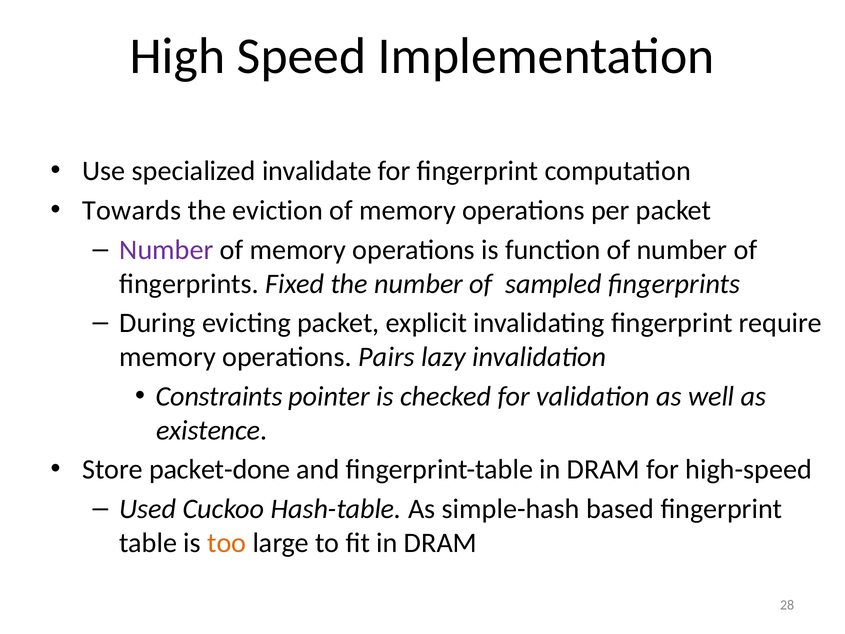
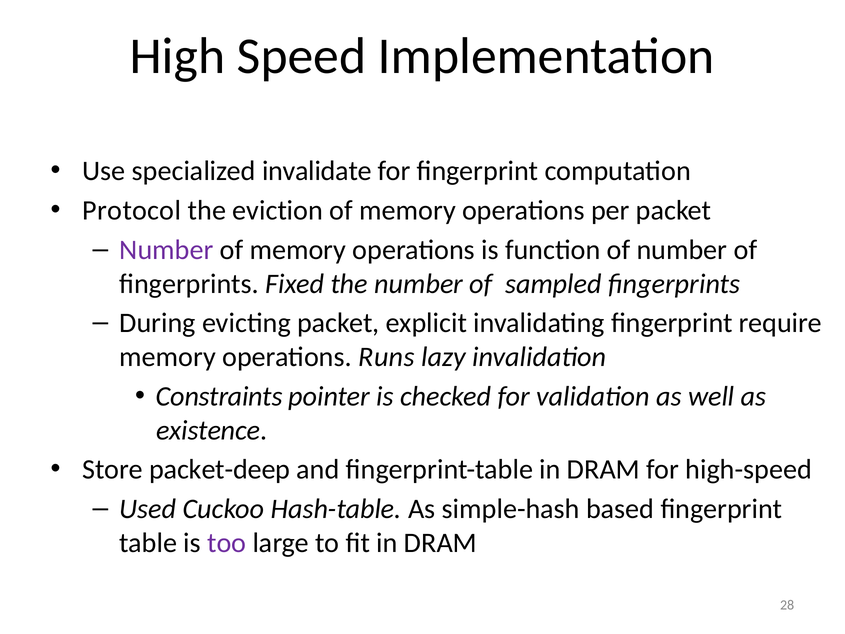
Towards: Towards -> Protocol (132, 210)
Pairs: Pairs -> Runs (387, 357)
packet-done: packet-done -> packet-deep (220, 469)
too colour: orange -> purple (227, 543)
